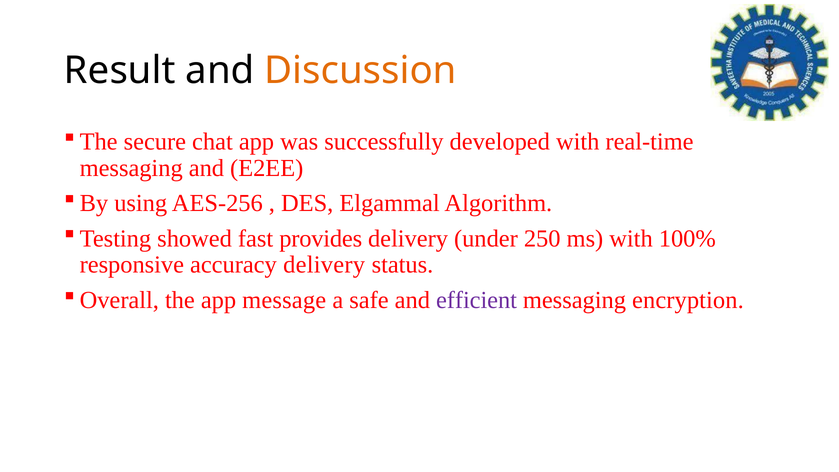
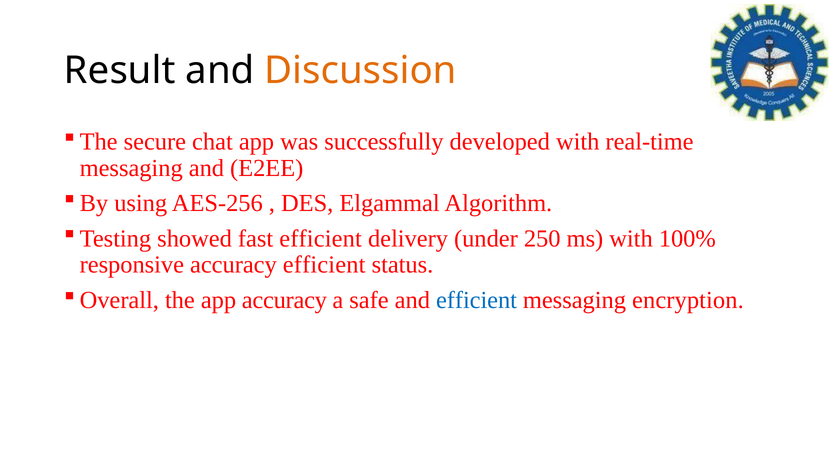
fast provides: provides -> efficient (321, 238)
accuracy delivery: delivery -> efficient (324, 265)
app message: message -> accuracy (284, 300)
efficient colour: purple -> blue (477, 300)
